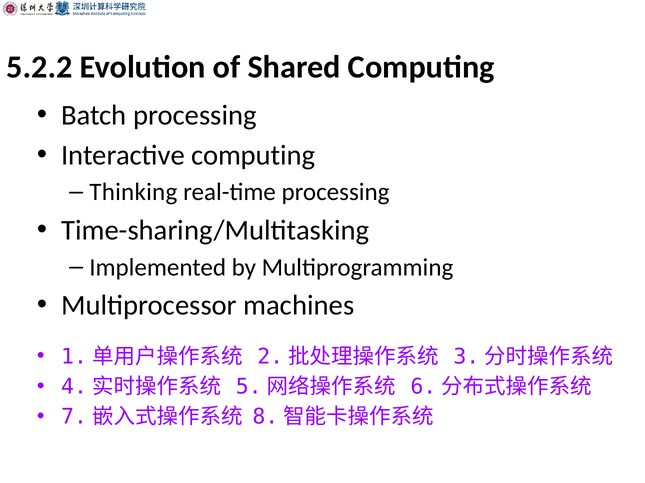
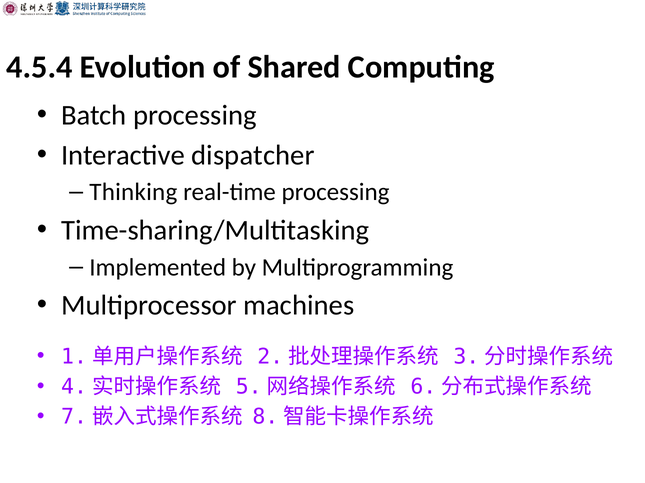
5.2.2: 5.2.2 -> 4.5.4 (40, 67)
Interactive computing: computing -> dispatcher (253, 155)
